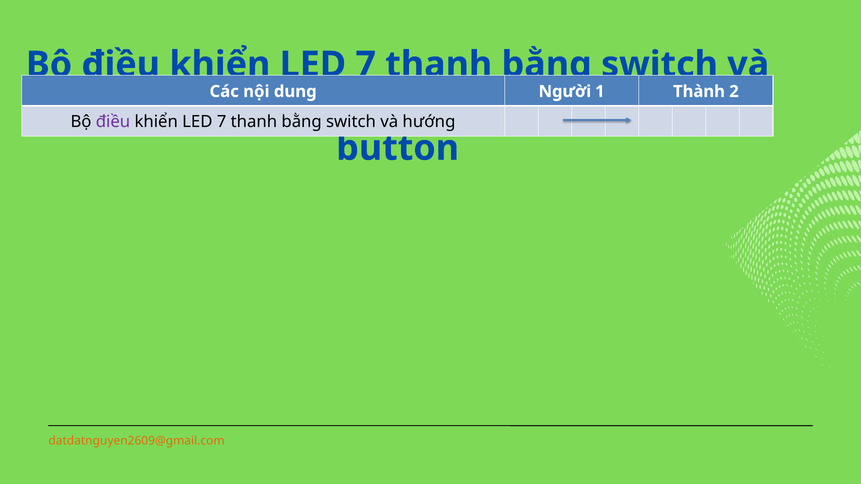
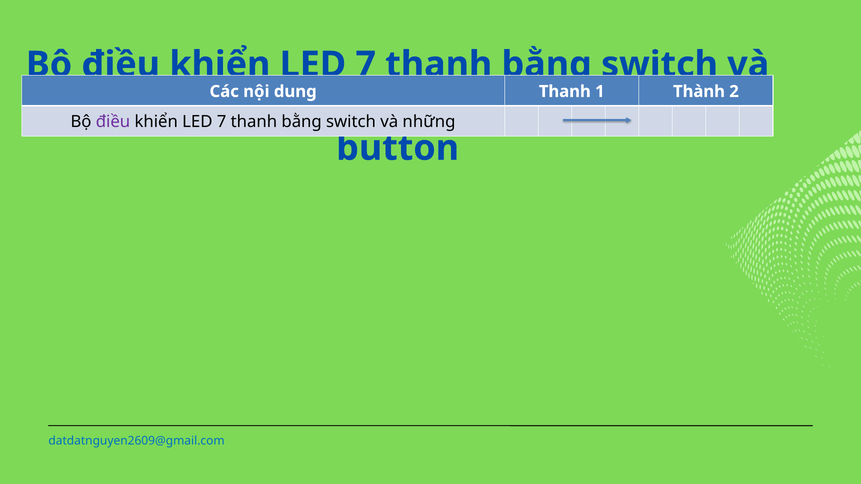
dung Người: Người -> Thanh (565, 92)
hướng: hướng -> những (429, 122)
datdatnguyen2609@gmail.com colour: orange -> blue (137, 441)
